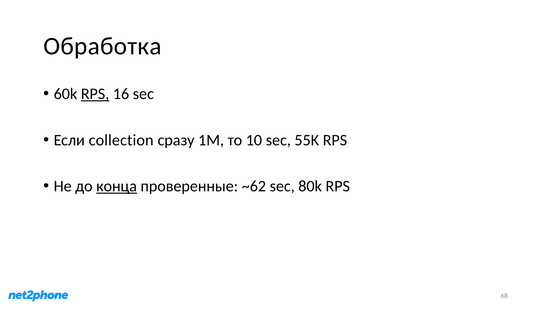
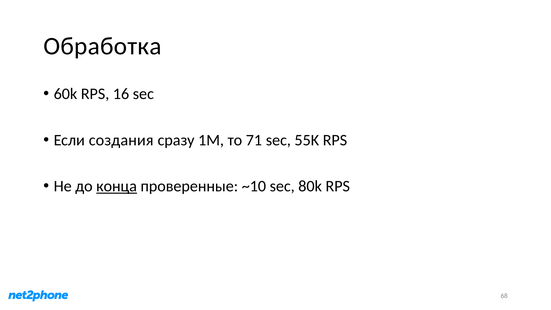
RPS underline: present -> none (95, 94)
collection: collection -> создания (121, 140)
10: 10 -> 71 (254, 140)
~62: ~62 -> ~10 (254, 186)
